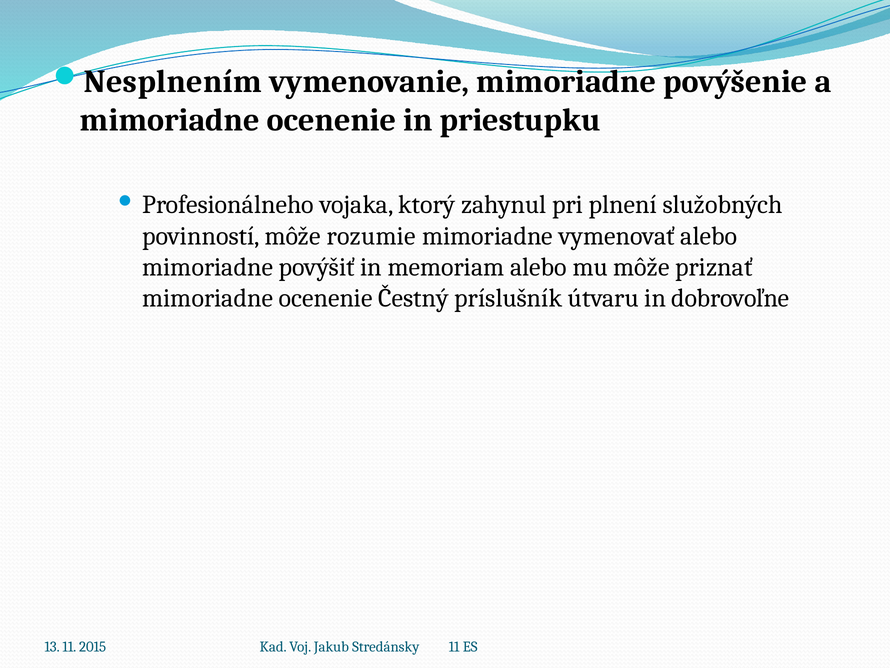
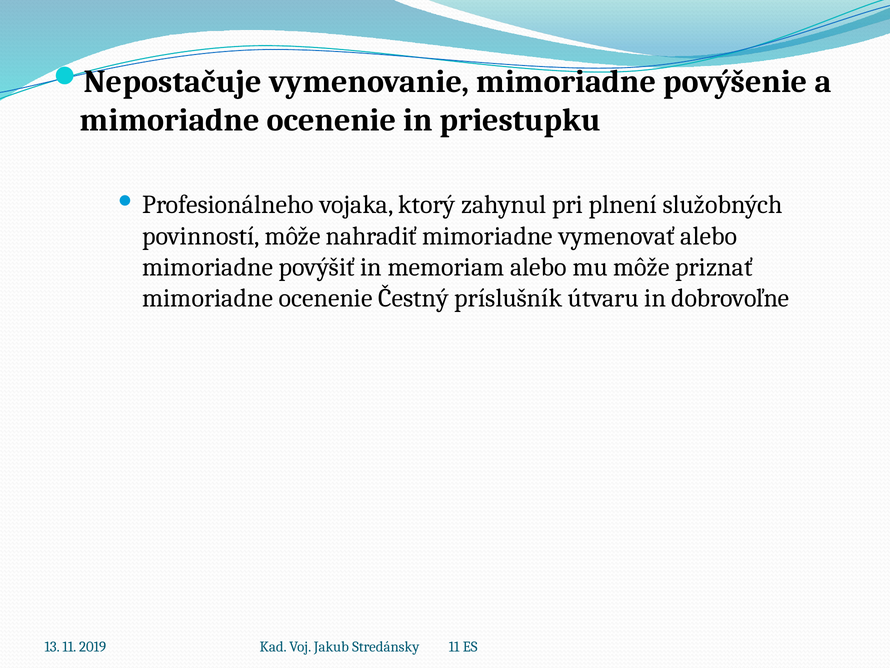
Nesplnením: Nesplnením -> Nepostačuje (173, 82)
rozumie: rozumie -> nahradiť (371, 236)
2015: 2015 -> 2019 (93, 646)
